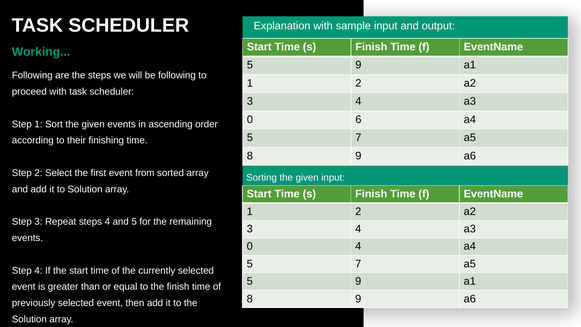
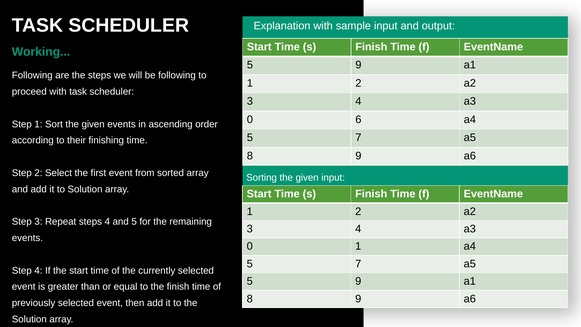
0 4: 4 -> 1 (358, 246)
